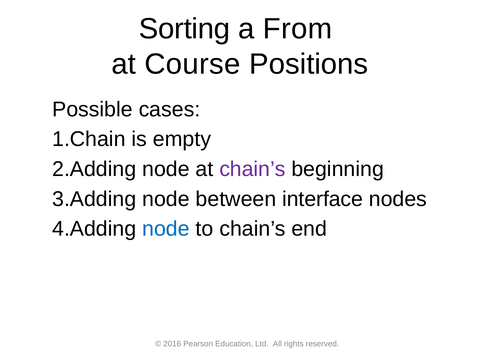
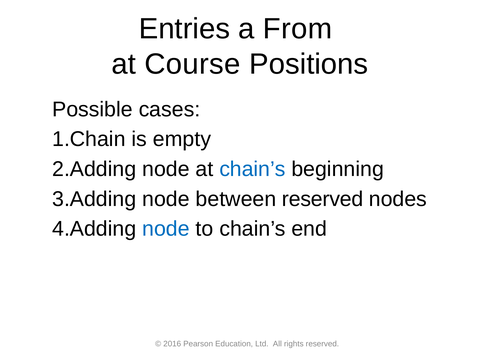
Sorting: Sorting -> Entries (184, 29)
chain’s colour: purple -> blue (252, 169)
between interface: interface -> reserved (323, 199)
